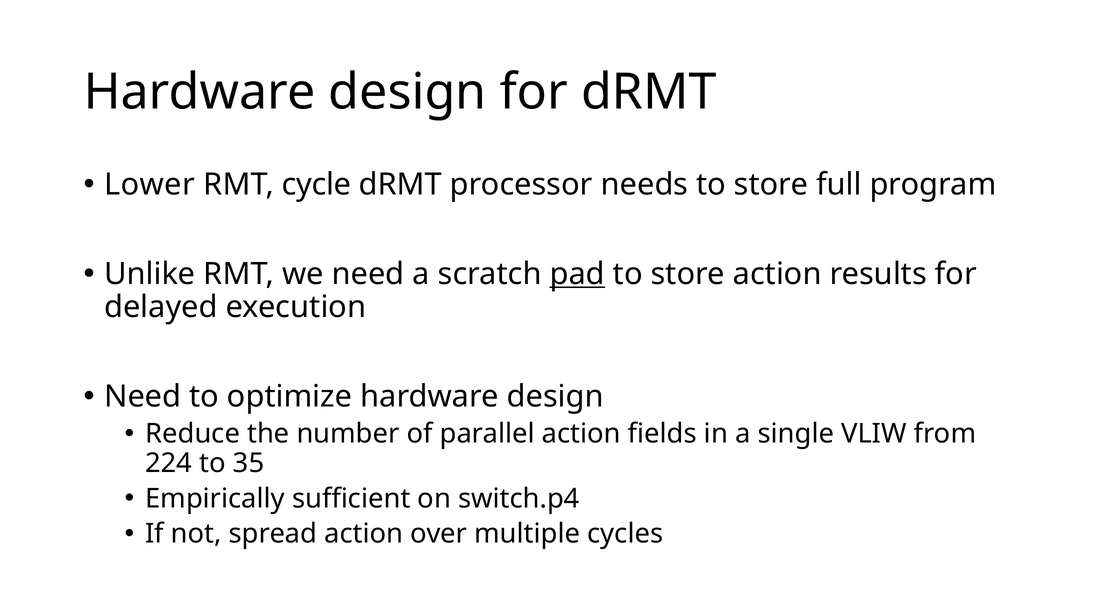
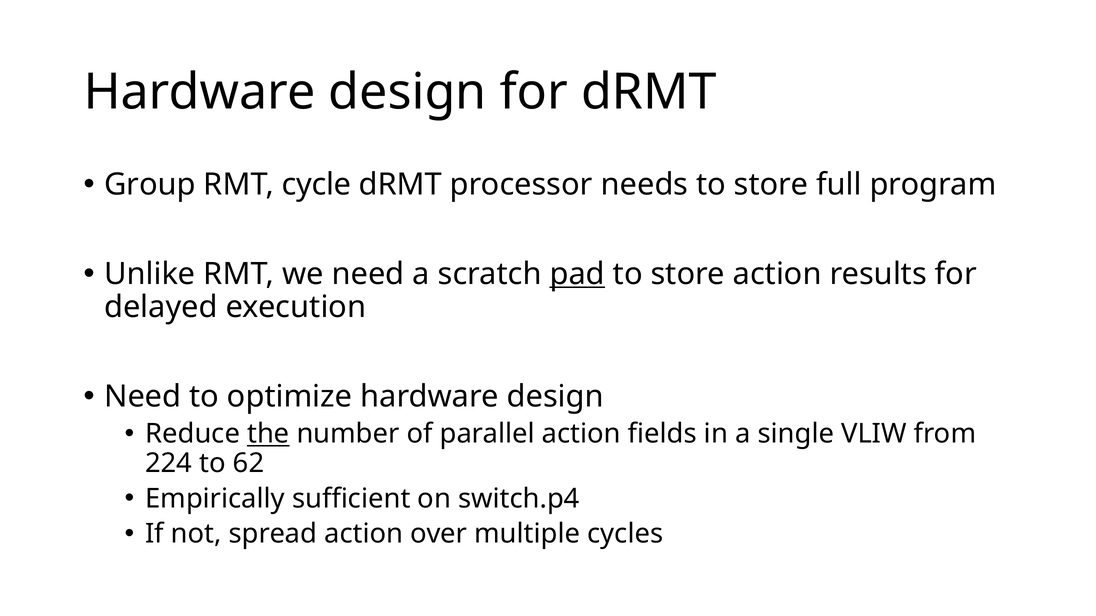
Lower: Lower -> Group (150, 185)
the underline: none -> present (268, 434)
35: 35 -> 62 (249, 464)
